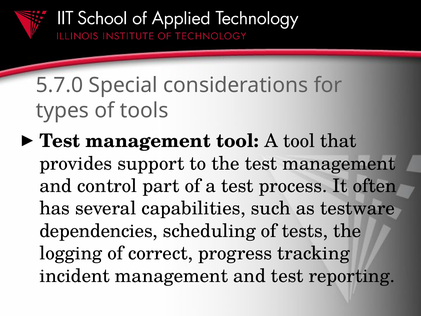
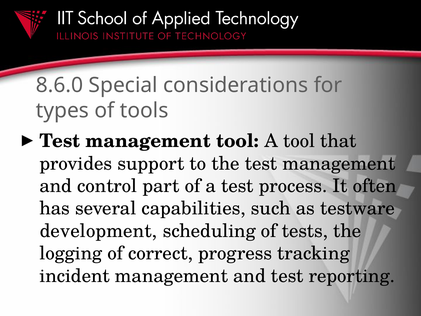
5.7.0: 5.7.0 -> 8.6.0 (59, 85)
dependencies: dependencies -> development (98, 231)
